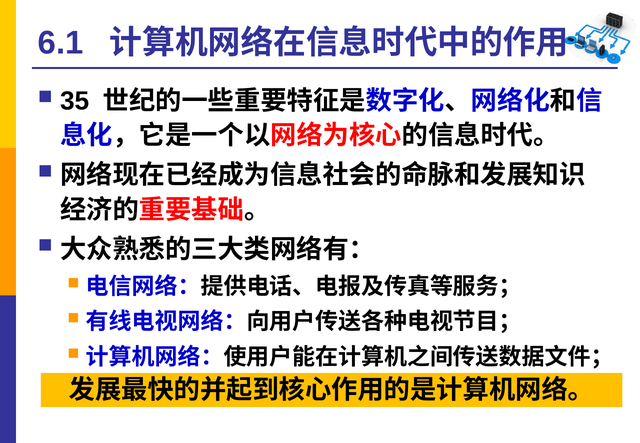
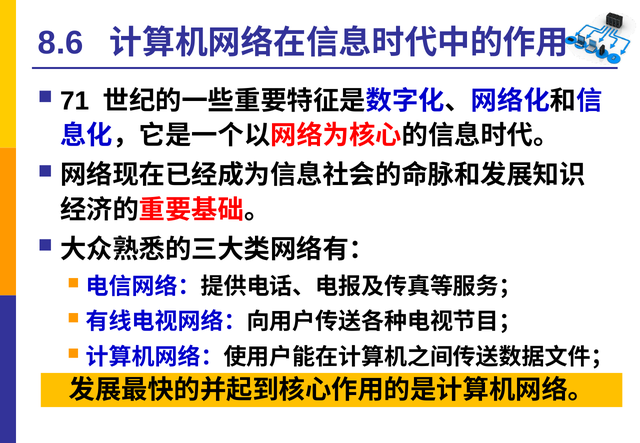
6.1: 6.1 -> 8.6 (61, 43)
35: 35 -> 71 (75, 101)
